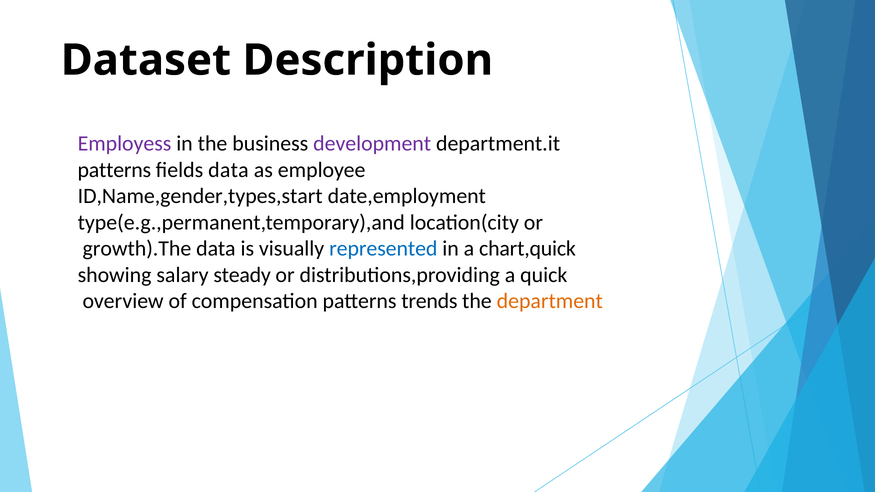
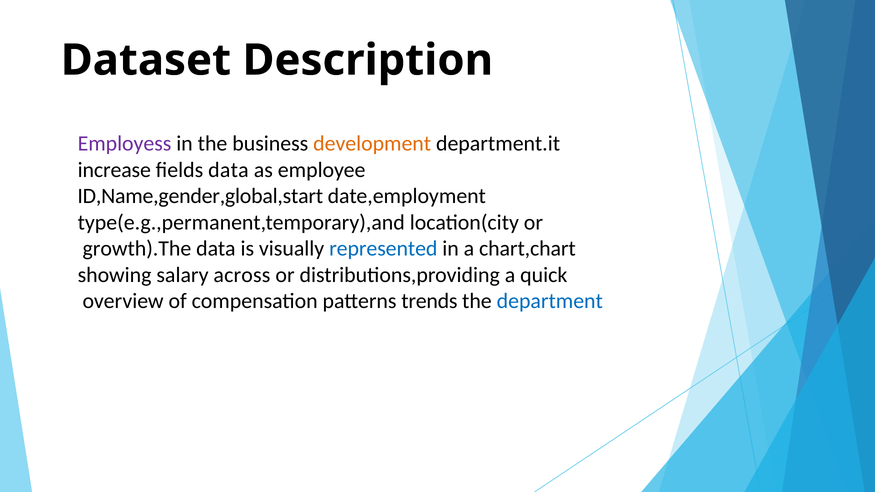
development colour: purple -> orange (372, 144)
patterns: patterns -> increase (114, 170)
ID,Name,gender,types,start: ID,Name,gender,types,start -> ID,Name,gender,global,start (200, 196)
chart,quick: chart,quick -> chart,chart (527, 249)
steady: steady -> across (242, 275)
department colour: orange -> blue (550, 301)
